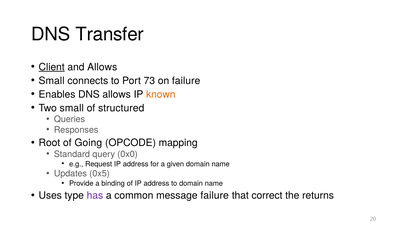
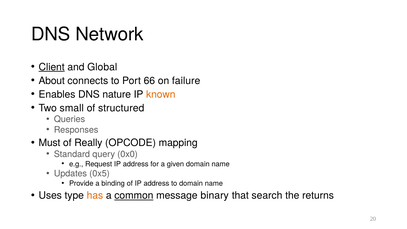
Transfer: Transfer -> Network (110, 34)
and Allows: Allows -> Global (102, 67)
Small: Small -> About (52, 81)
73: 73 -> 66 (149, 81)
DNS allows: allows -> nature (117, 94)
Root: Root -> Must (50, 143)
Going: Going -> Really (88, 143)
has colour: purple -> orange (95, 196)
common underline: none -> present (134, 196)
message failure: failure -> binary (215, 196)
correct: correct -> search (267, 196)
